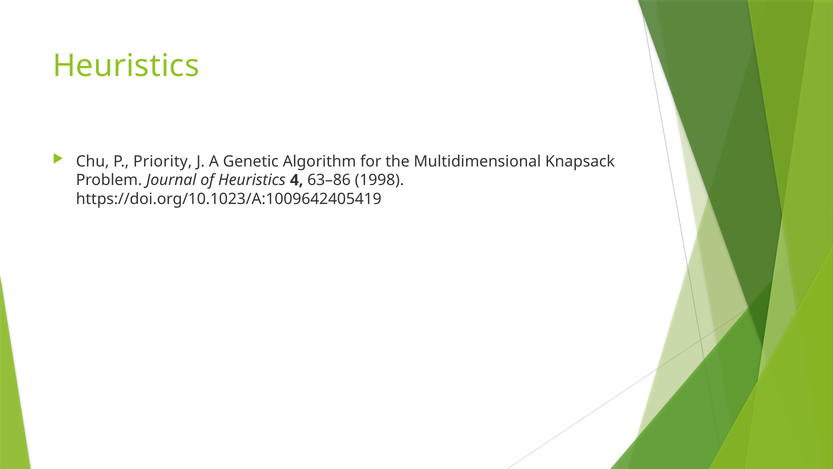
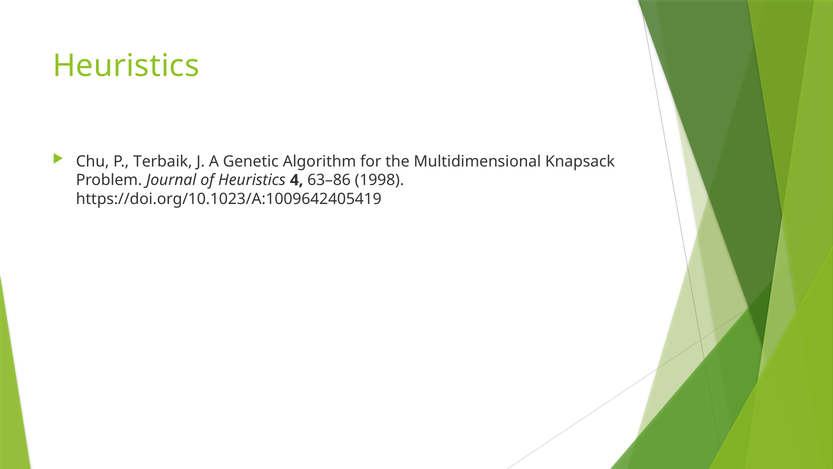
Priority: Priority -> Terbaik (163, 161)
